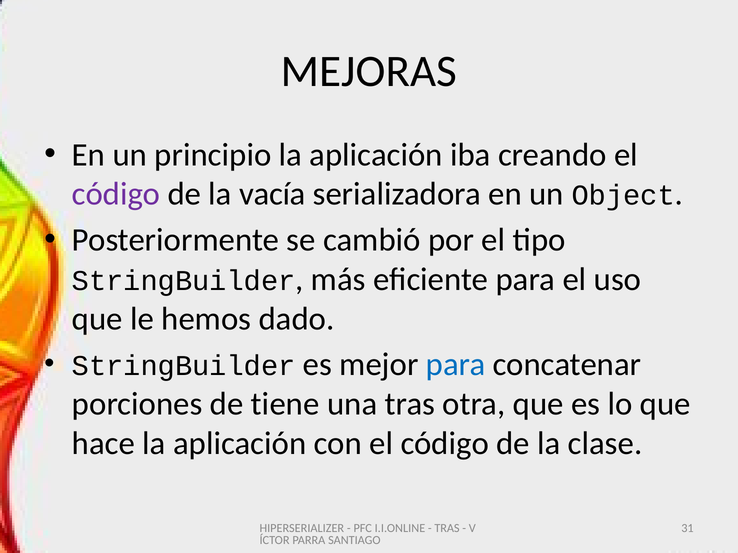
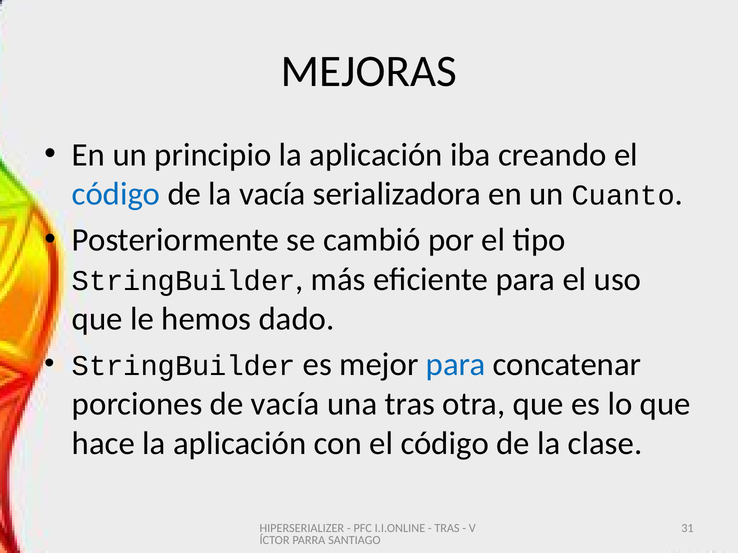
código colour: purple -> blue (116, 194)
Object: Object -> Cuanto (623, 196)
de tiene: tiene -> vacía (285, 404)
